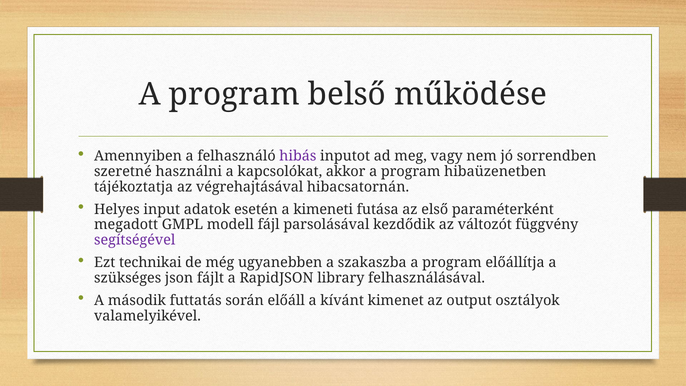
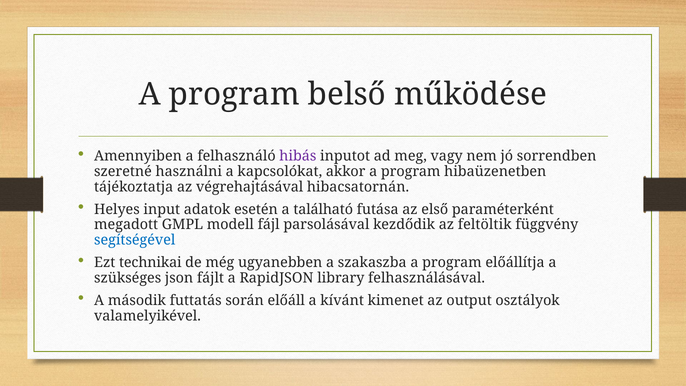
kimeneti: kimeneti -> található (323, 209)
változót: változót -> feltöltik (485, 225)
segítségével colour: purple -> blue (135, 240)
